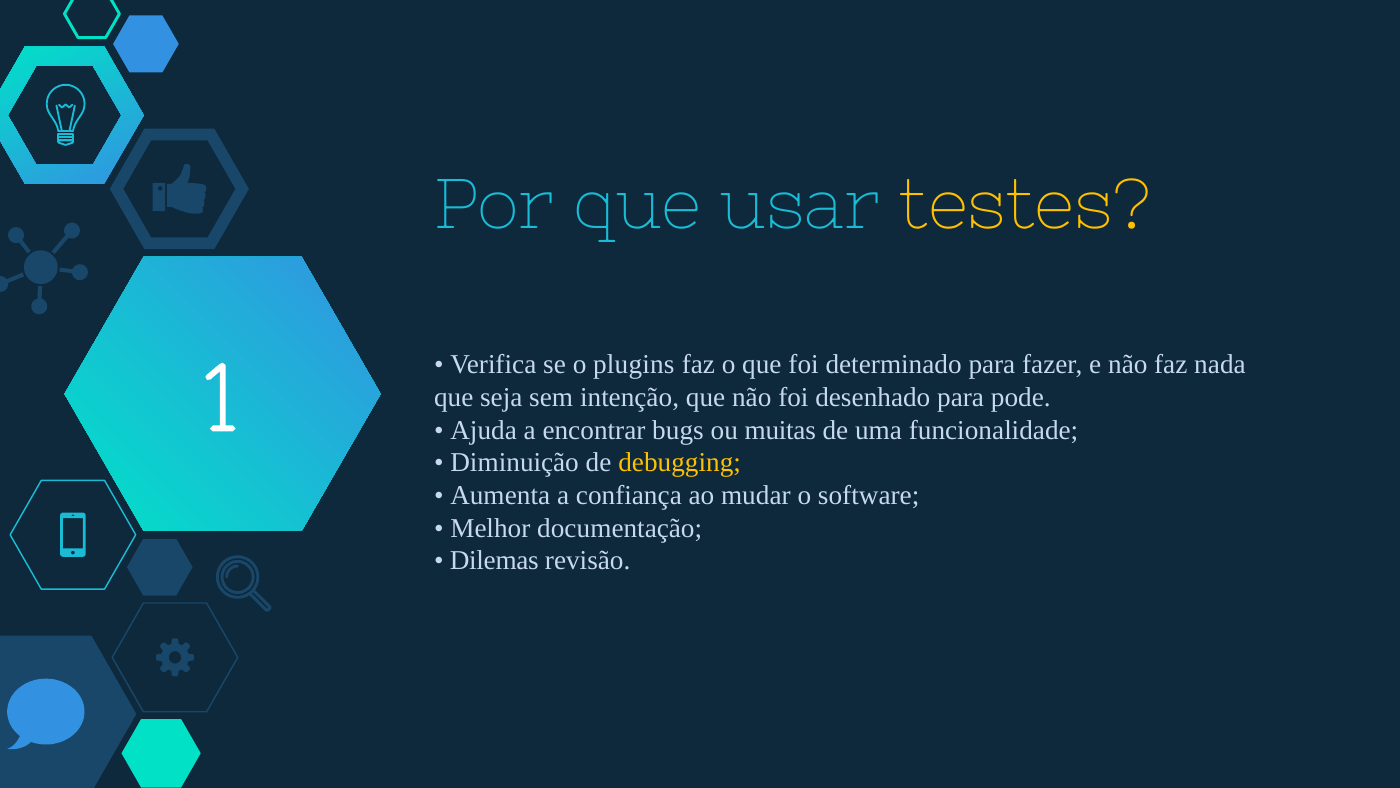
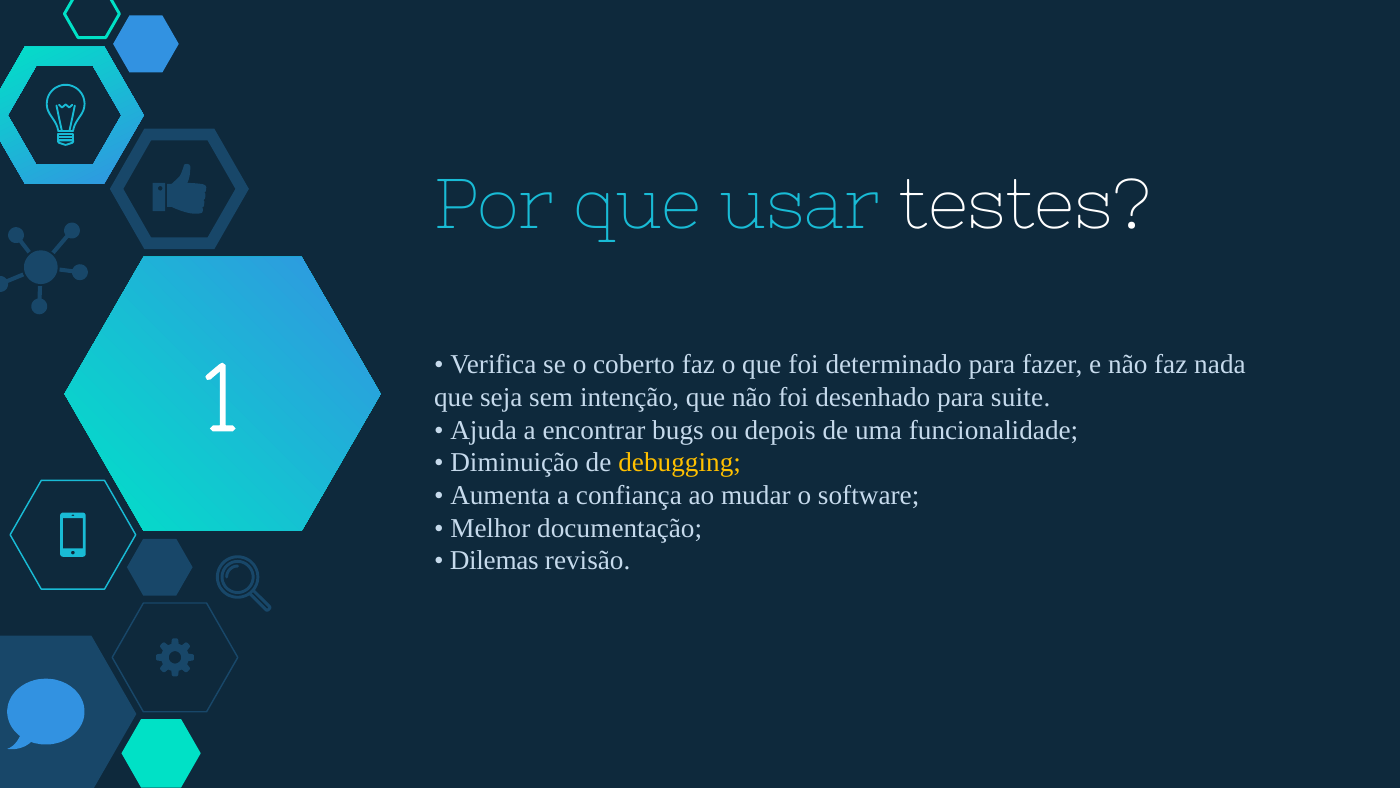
testes colour: yellow -> white (1026, 206)
plugins: plugins -> coberto (634, 364)
pode: pode -> suite (1021, 397)
muitas: muitas -> depois (780, 430)
